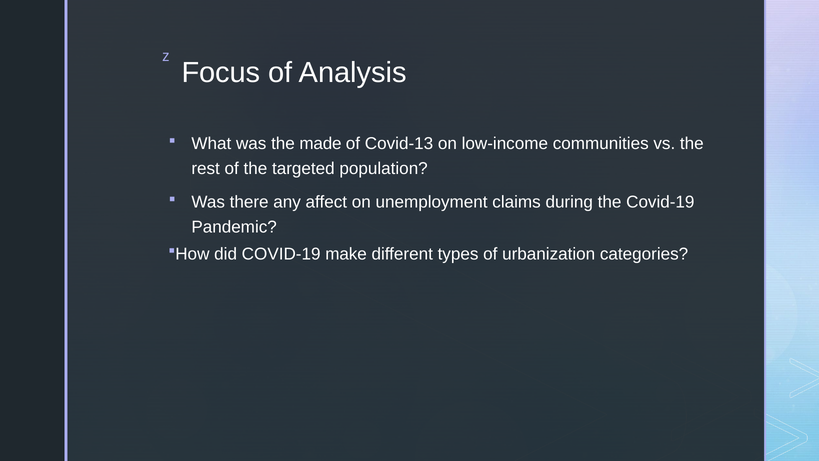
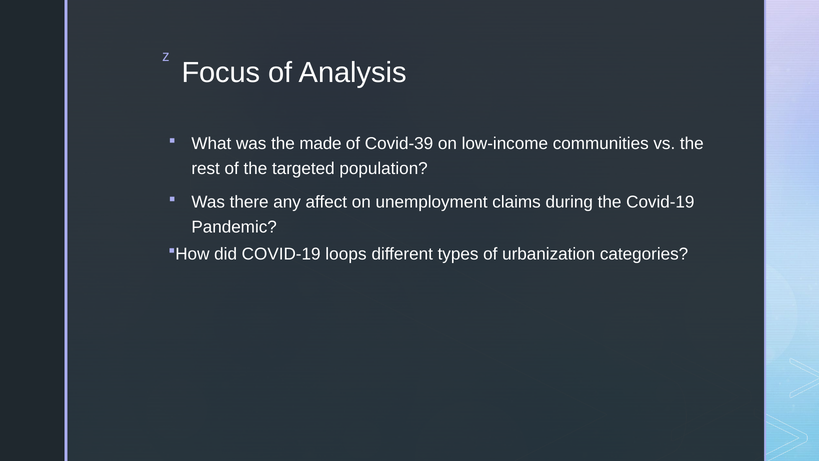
Covid-13: Covid-13 -> Covid-39 (399, 144)
make: make -> loops (346, 254)
